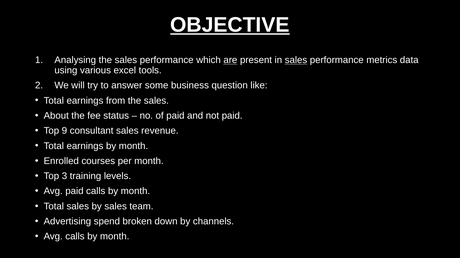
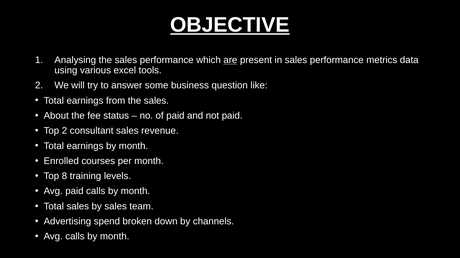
sales underline: present -> none (296, 60)
Top 9: 9 -> 2 (64, 131)
3: 3 -> 8 (64, 177)
